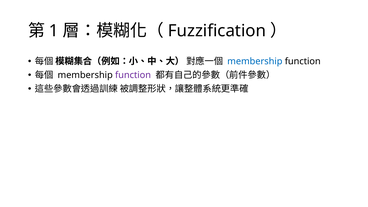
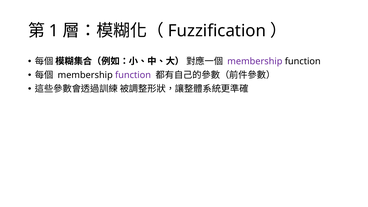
membership colour: blue -> purple (255, 61)
